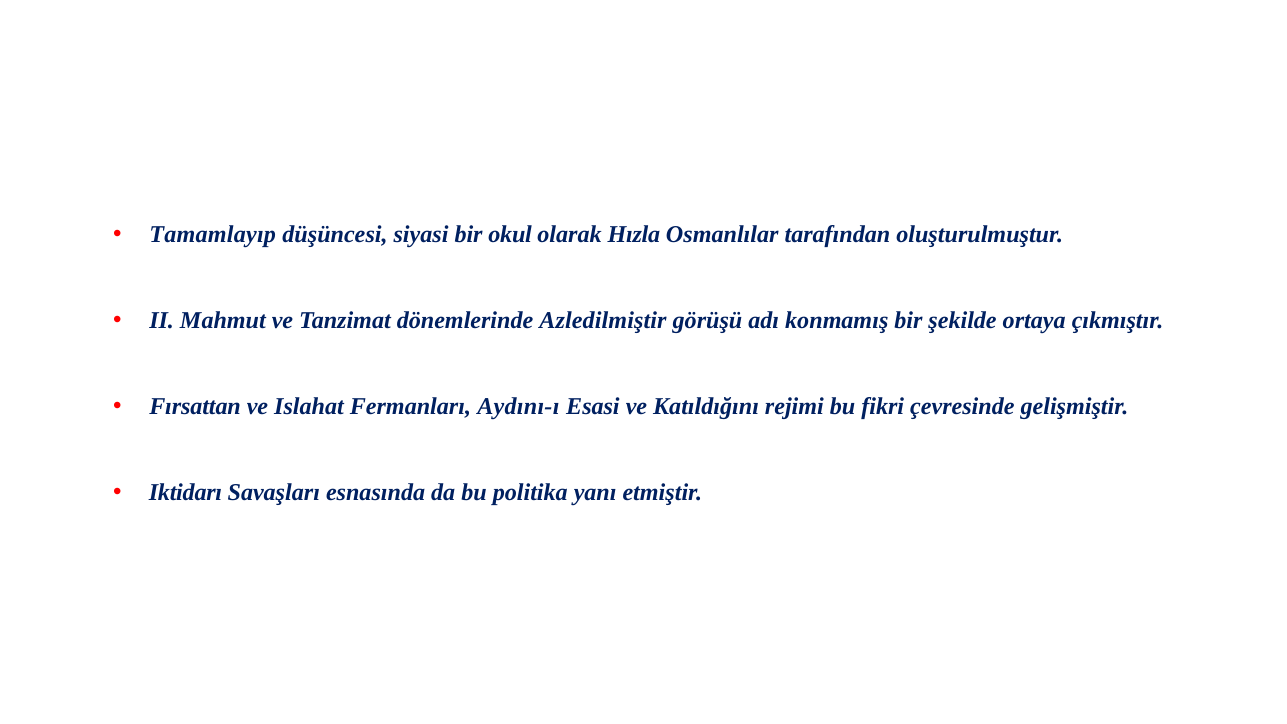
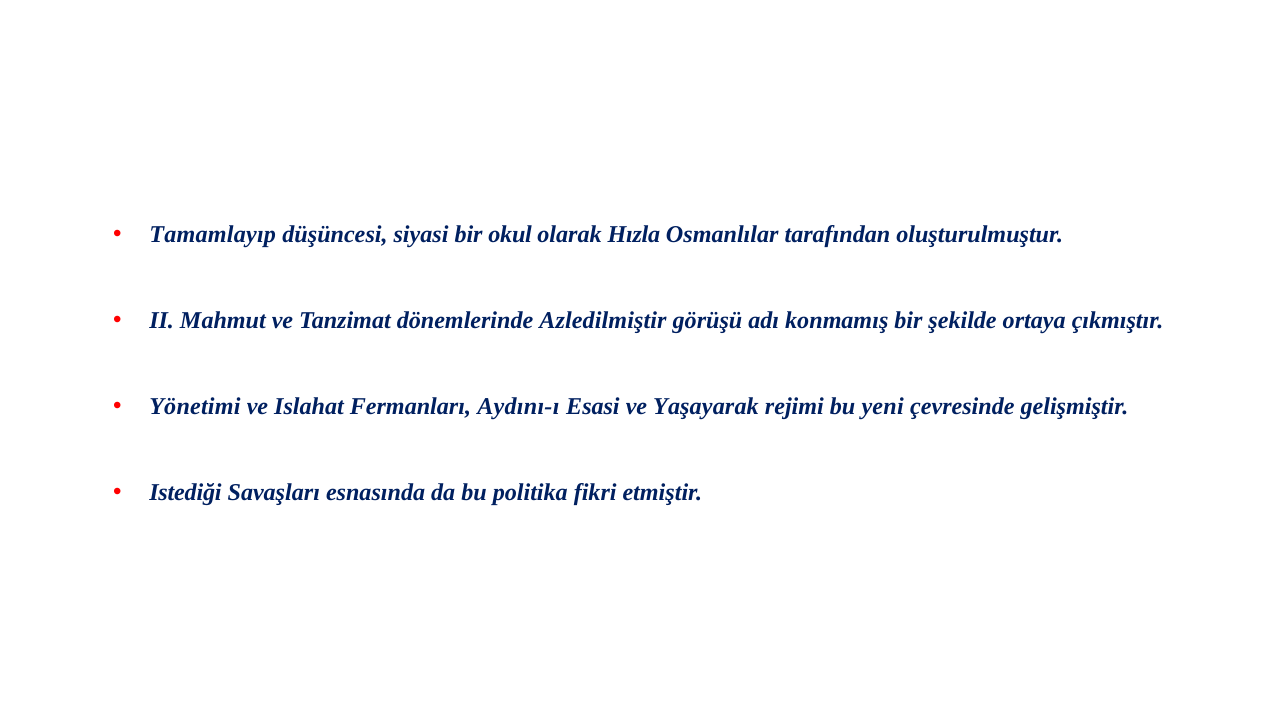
Fırsattan: Fırsattan -> Yönetimi (195, 407)
Katıldığını: Katıldığını -> Yaşayarak (706, 407)
fikri: fikri -> yeni (883, 407)
Iktidarı: Iktidarı -> Istediği (185, 492)
yanı: yanı -> fikri (595, 492)
